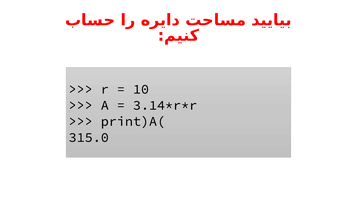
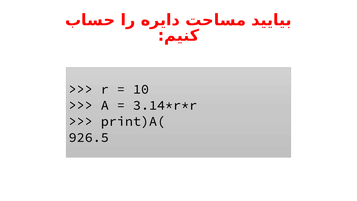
315.0: 315.0 -> 926.5 (89, 137)
